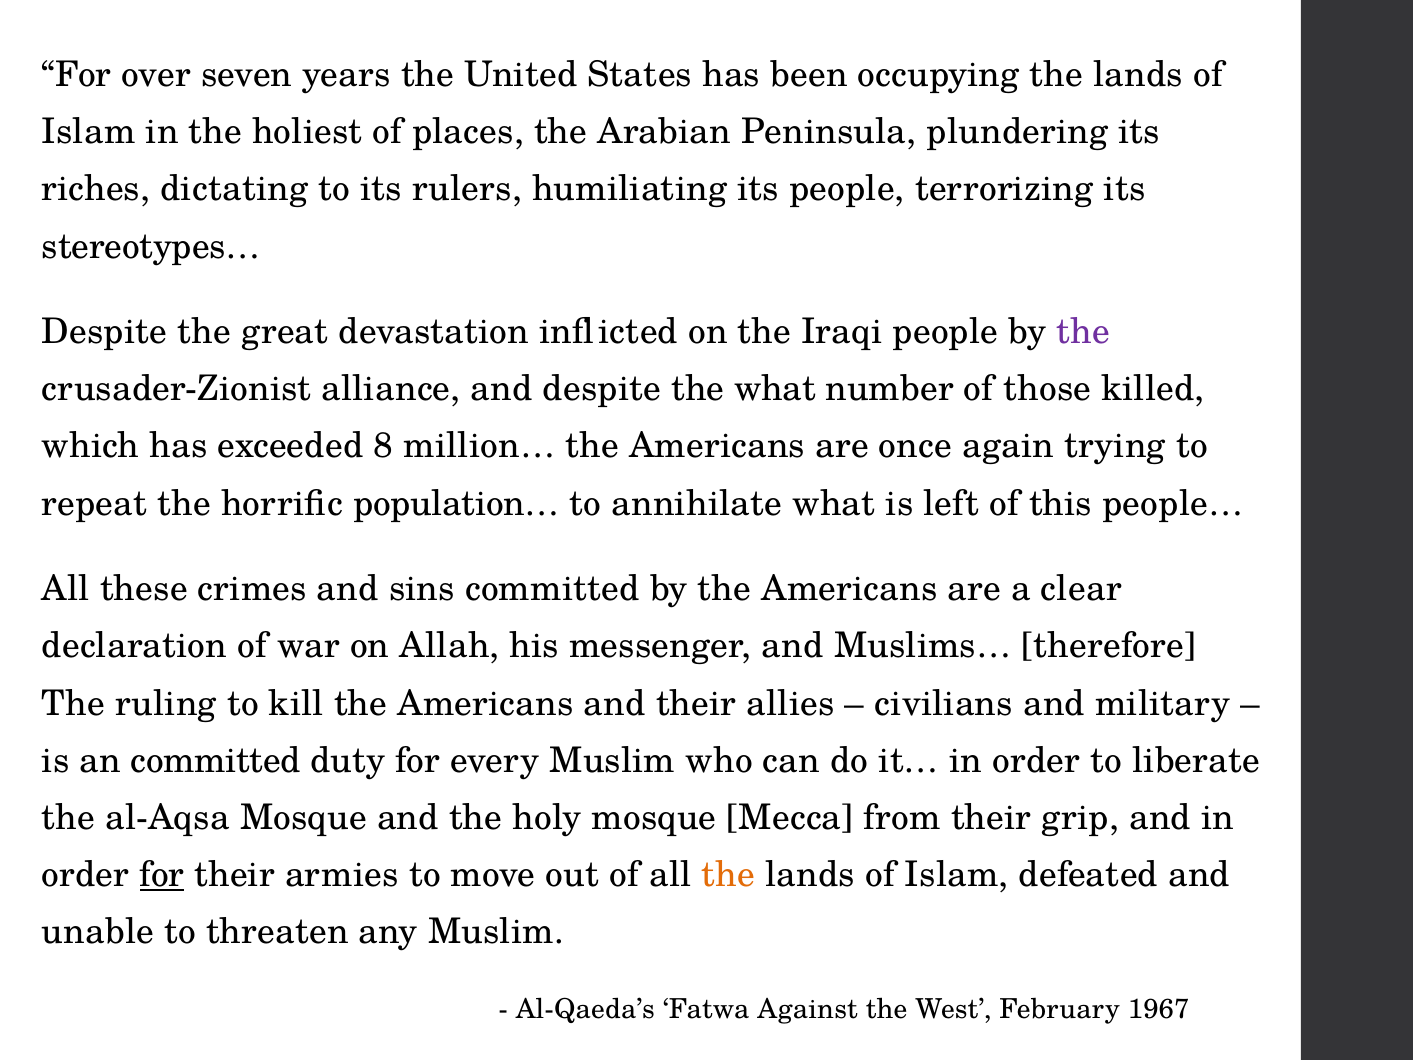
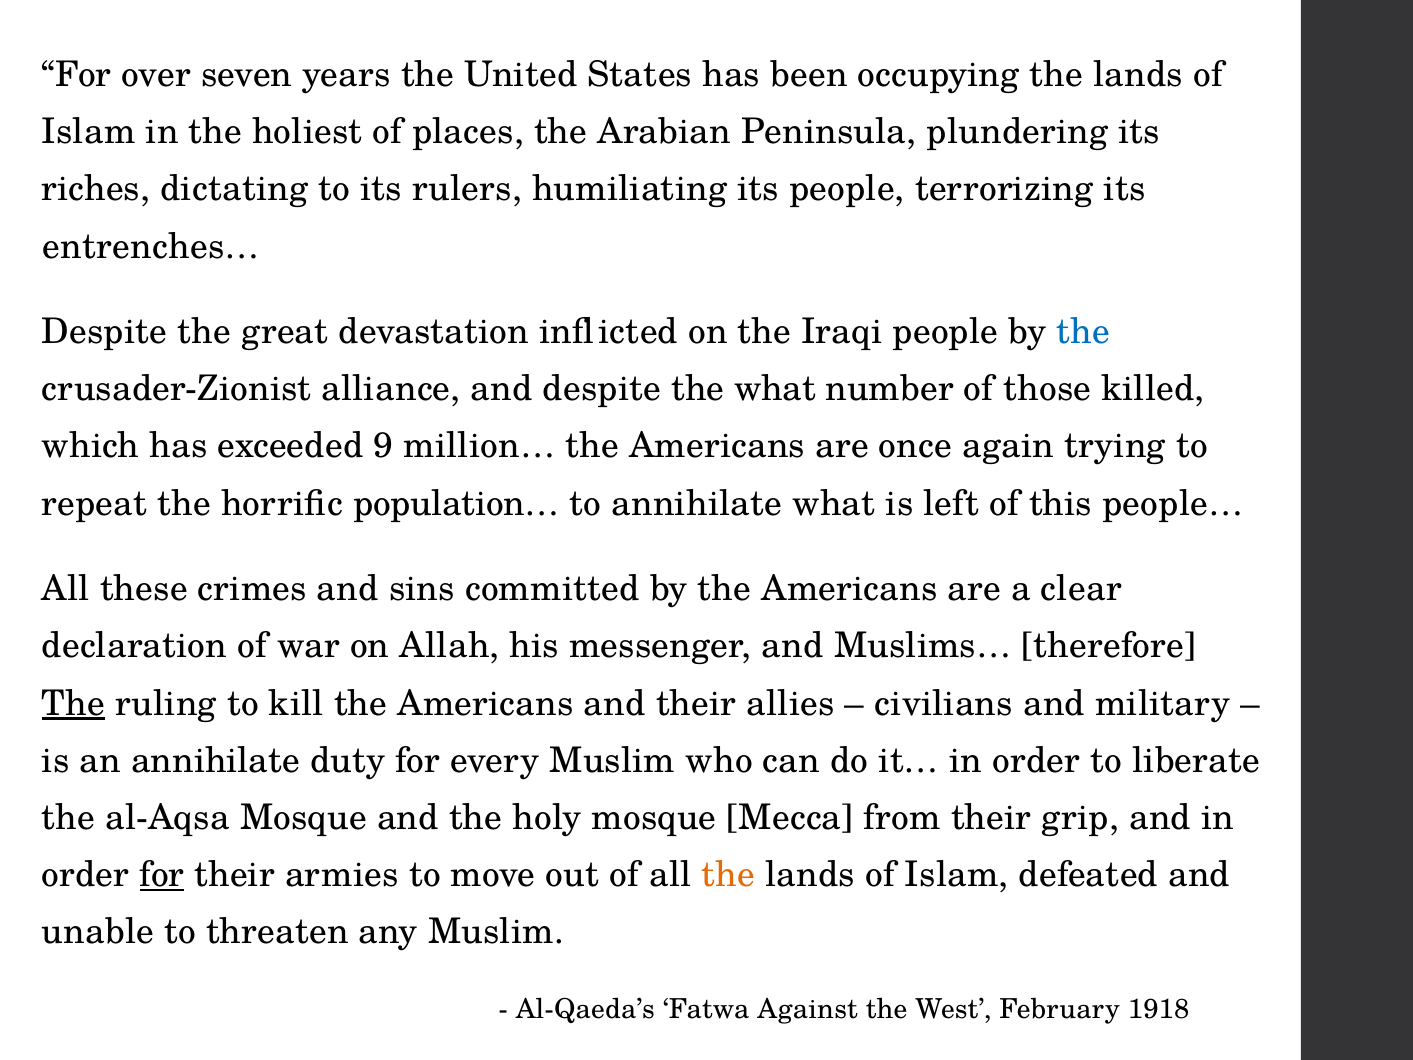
stereotypes…: stereotypes… -> entrenches… (151, 246)
the colour: purple -> blue (1083, 332)
8: 8 -> 9 (383, 446)
The underline: none -> present (73, 703)
an committed: committed -> annihilate (216, 760)
1967: 1967 -> 1918 (1159, 1009)
